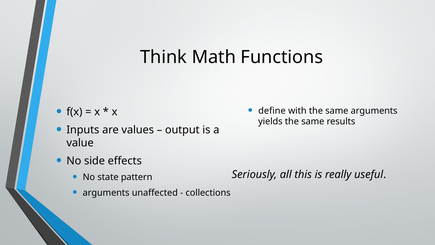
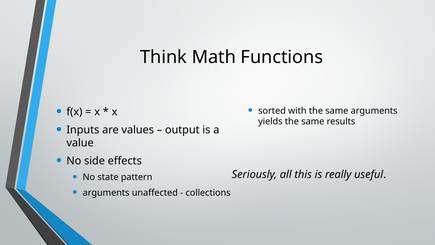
define: define -> sorted (272, 111)
